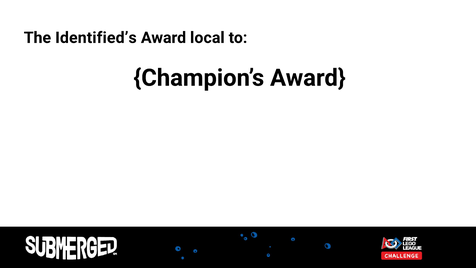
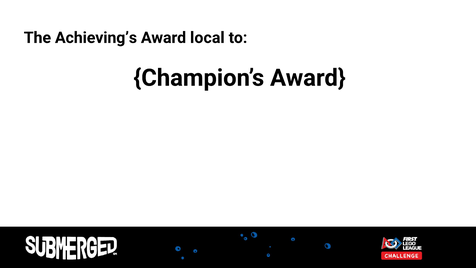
Identified’s: Identified’s -> Achieving’s (96, 38)
